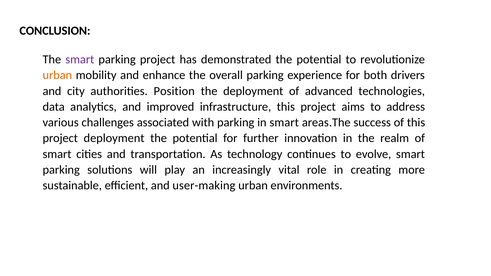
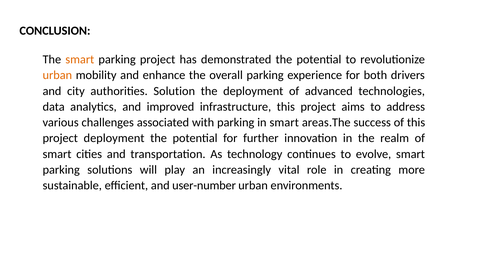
smart colour: purple -> orange (80, 60)
Position: Position -> Solution (174, 91)
user-making: user-making -> user-number (204, 186)
